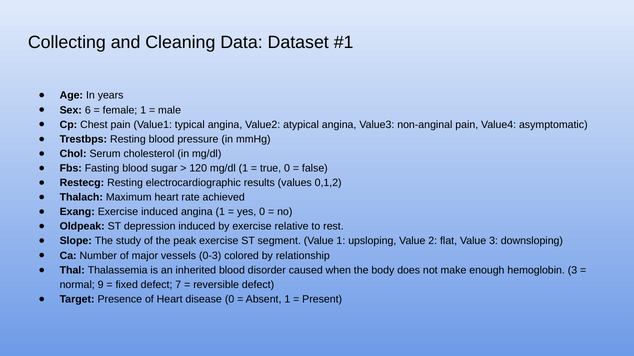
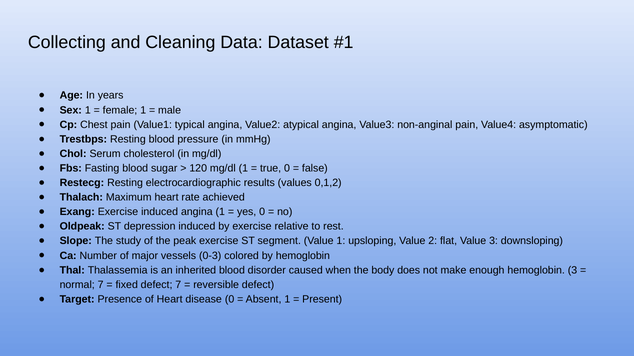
Sex 6: 6 -> 1 (88, 110)
by relationship: relationship -> hemoglobin (303, 256)
normal 9: 9 -> 7 (101, 285)
